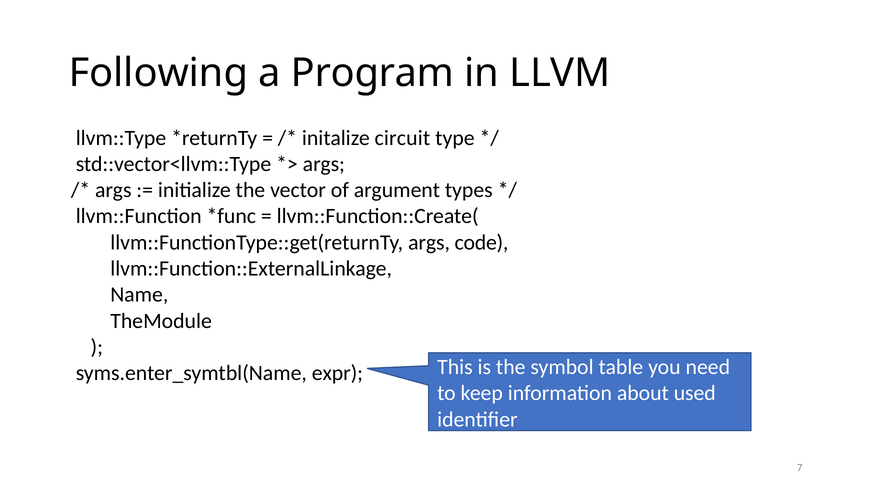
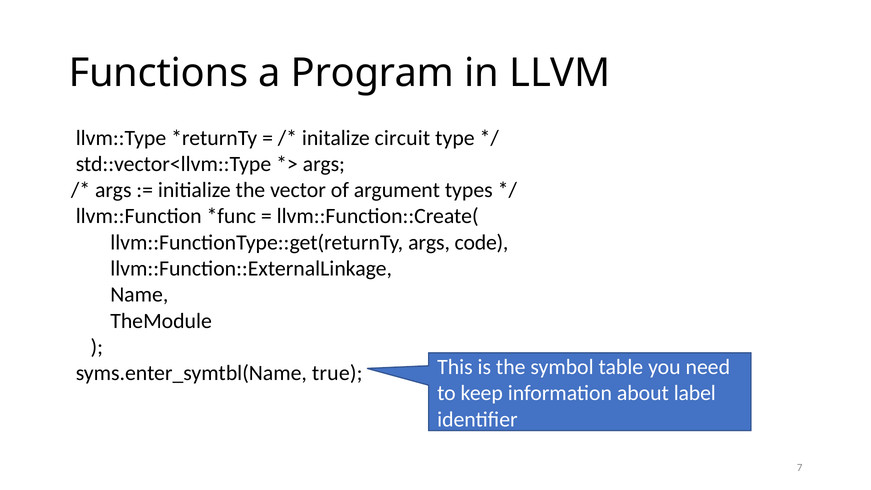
Following: Following -> Functions (158, 73)
expr: expr -> true (337, 373)
used: used -> label (695, 393)
